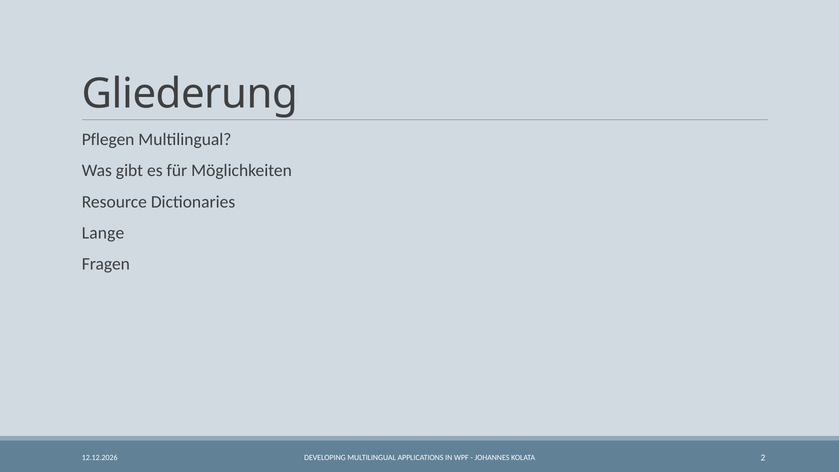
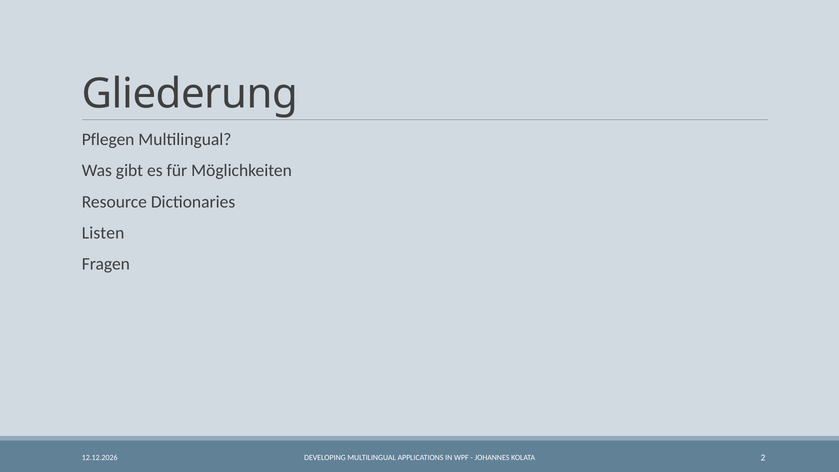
Lange: Lange -> Listen (103, 233)
